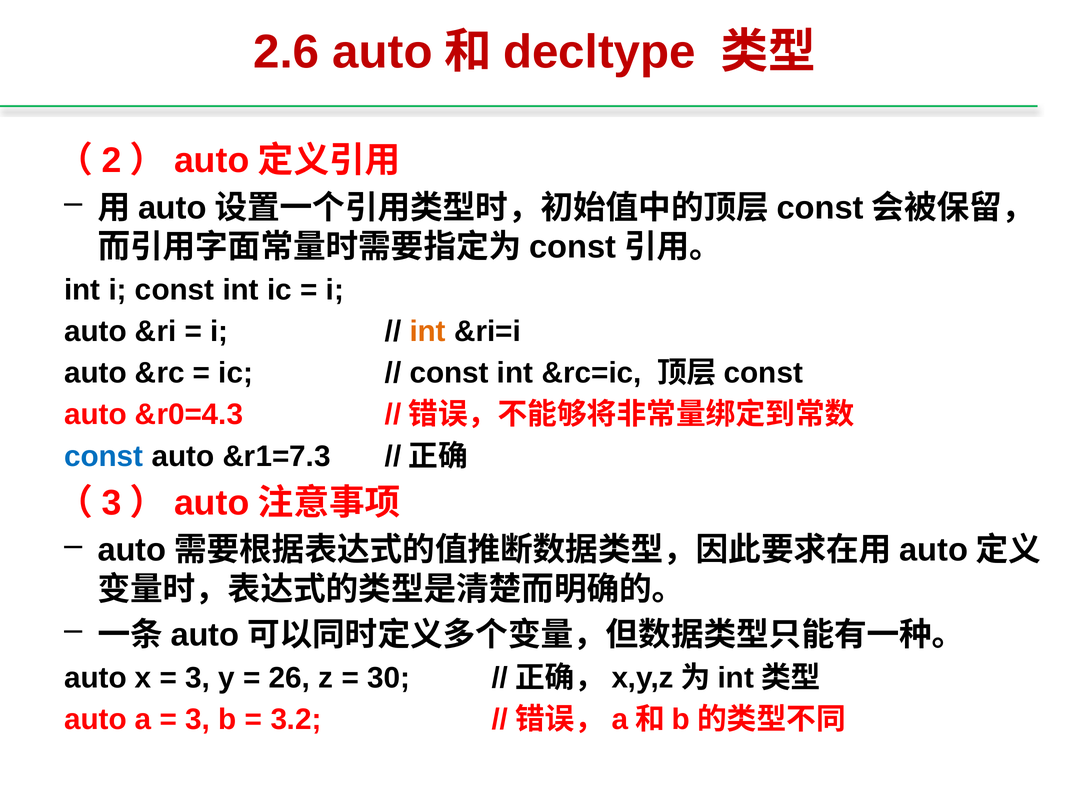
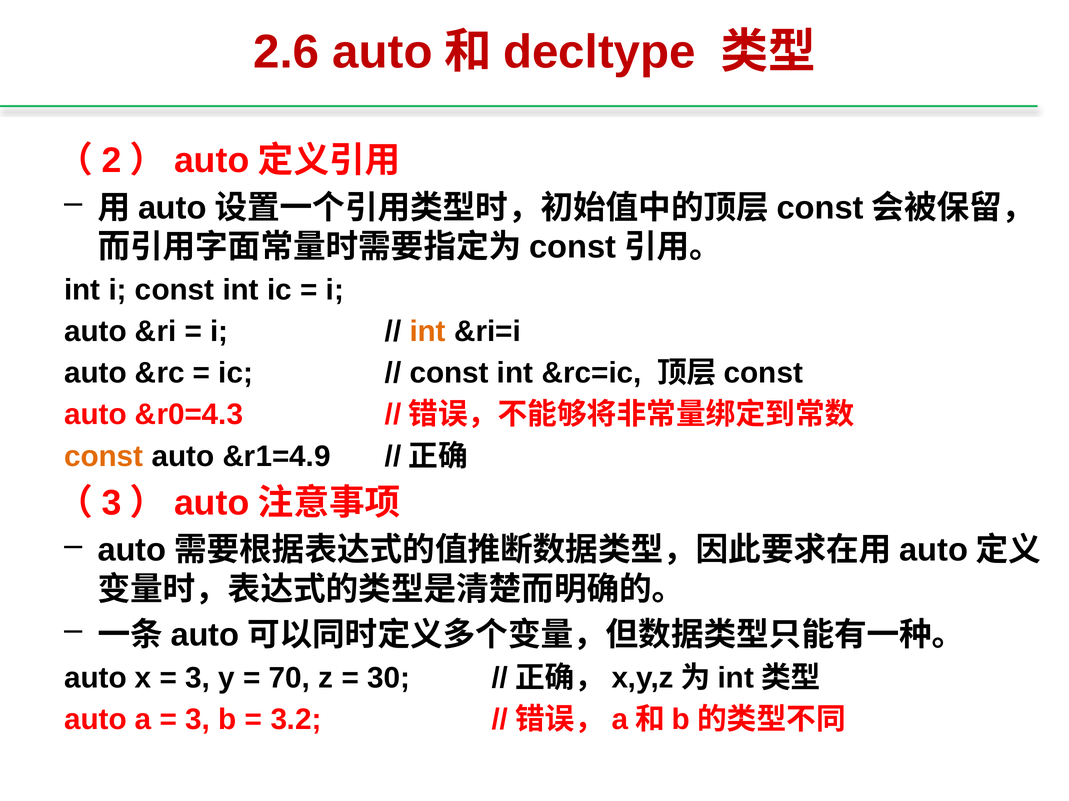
const colour: blue -> orange (104, 457)
&r1=7.3: &r1=7.3 -> &r1=4.9 (277, 457)
26: 26 -> 70 (289, 679)
